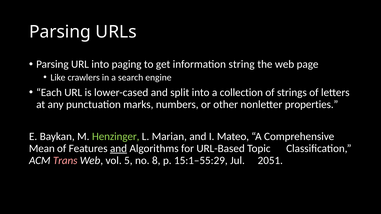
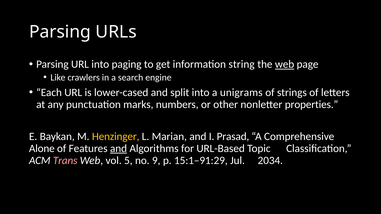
web underline: none -> present (285, 64)
collection: collection -> unigrams (241, 93)
Henzinger colour: light green -> yellow (116, 137)
Mateo: Mateo -> Prasad (233, 137)
Mean: Mean -> Alone (42, 149)
8: 8 -> 9 (156, 161)
15:1–55:29: 15:1–55:29 -> 15:1–91:29 (201, 161)
2051: 2051 -> 2034 (270, 161)
